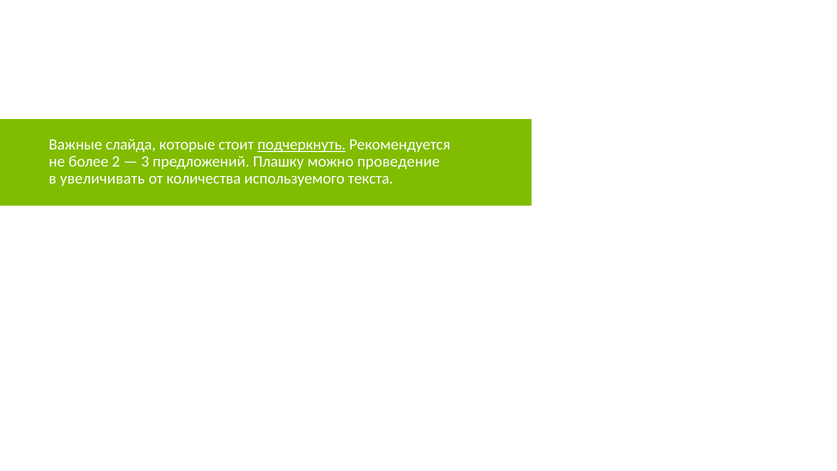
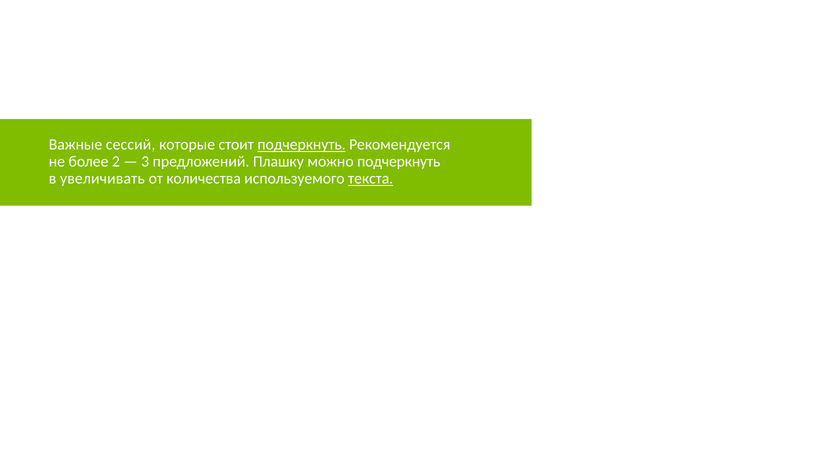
слайда: слайда -> сессий (131, 145)
можно проведение: проведение -> подчеркнуть (399, 162)
текста underline: none -> present (371, 179)
